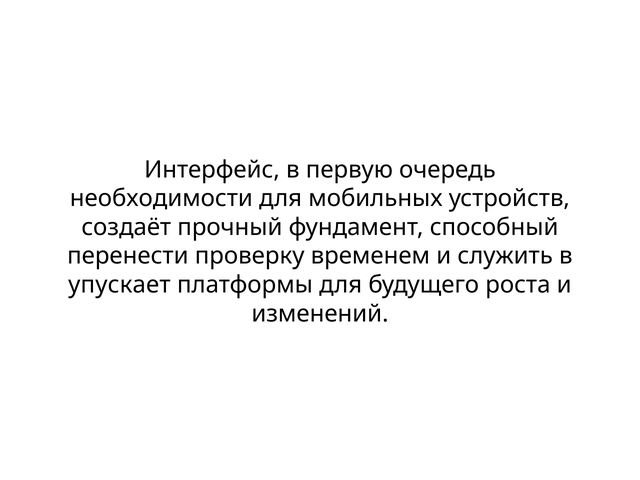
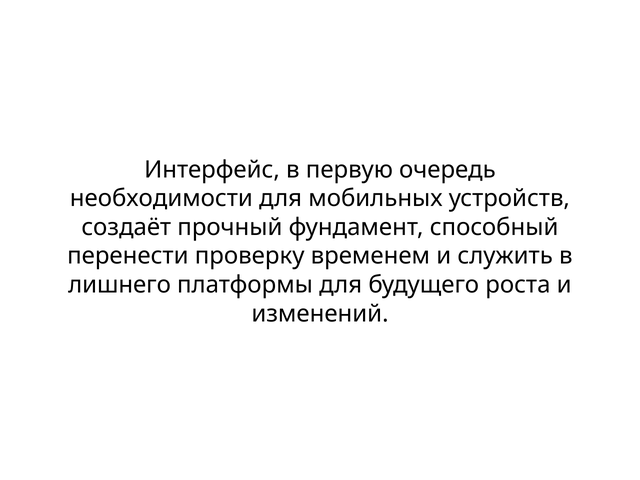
упускает: упускает -> лишнего (120, 285)
